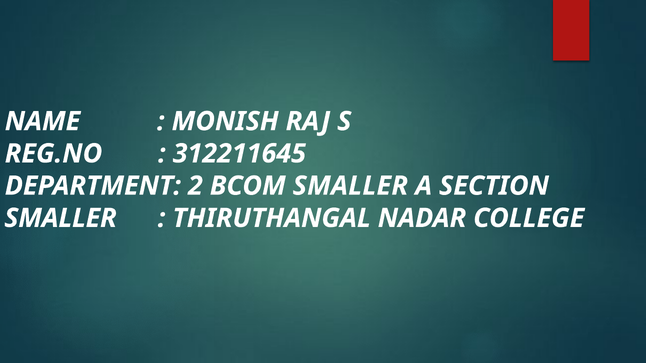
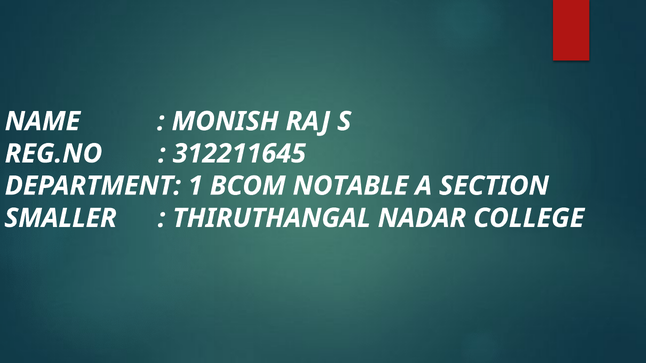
2: 2 -> 1 (195, 186)
BCOM SMALLER: SMALLER -> NOTABLE (351, 186)
